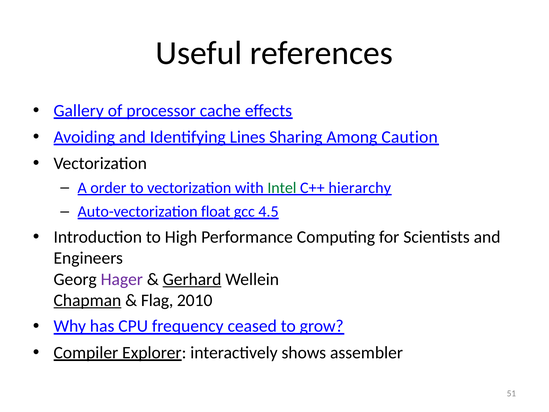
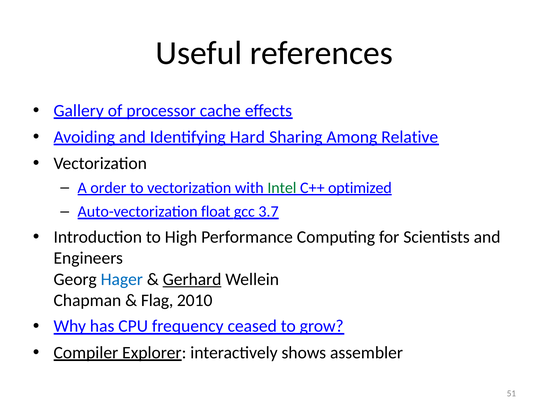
Lines: Lines -> Hard (247, 137)
Caution: Caution -> Relative (410, 137)
hierarchy: hierarchy -> optimized (360, 188)
4.5: 4.5 -> 3.7 (268, 212)
Hager colour: purple -> blue (122, 279)
Chapman underline: present -> none (87, 300)
